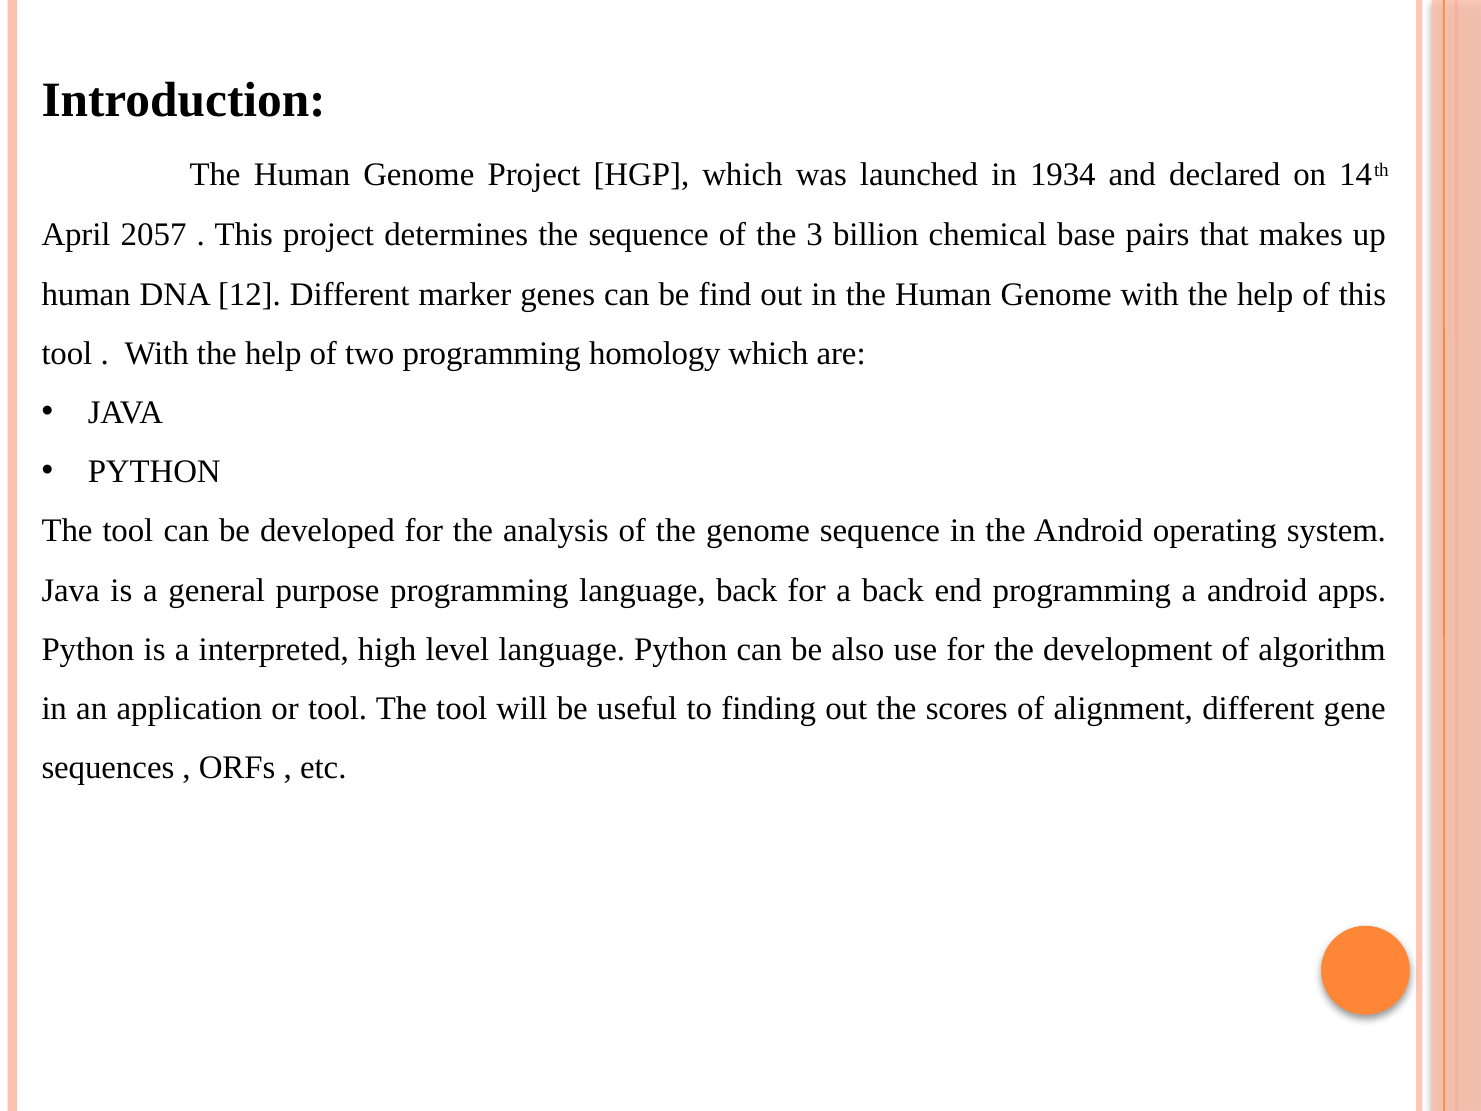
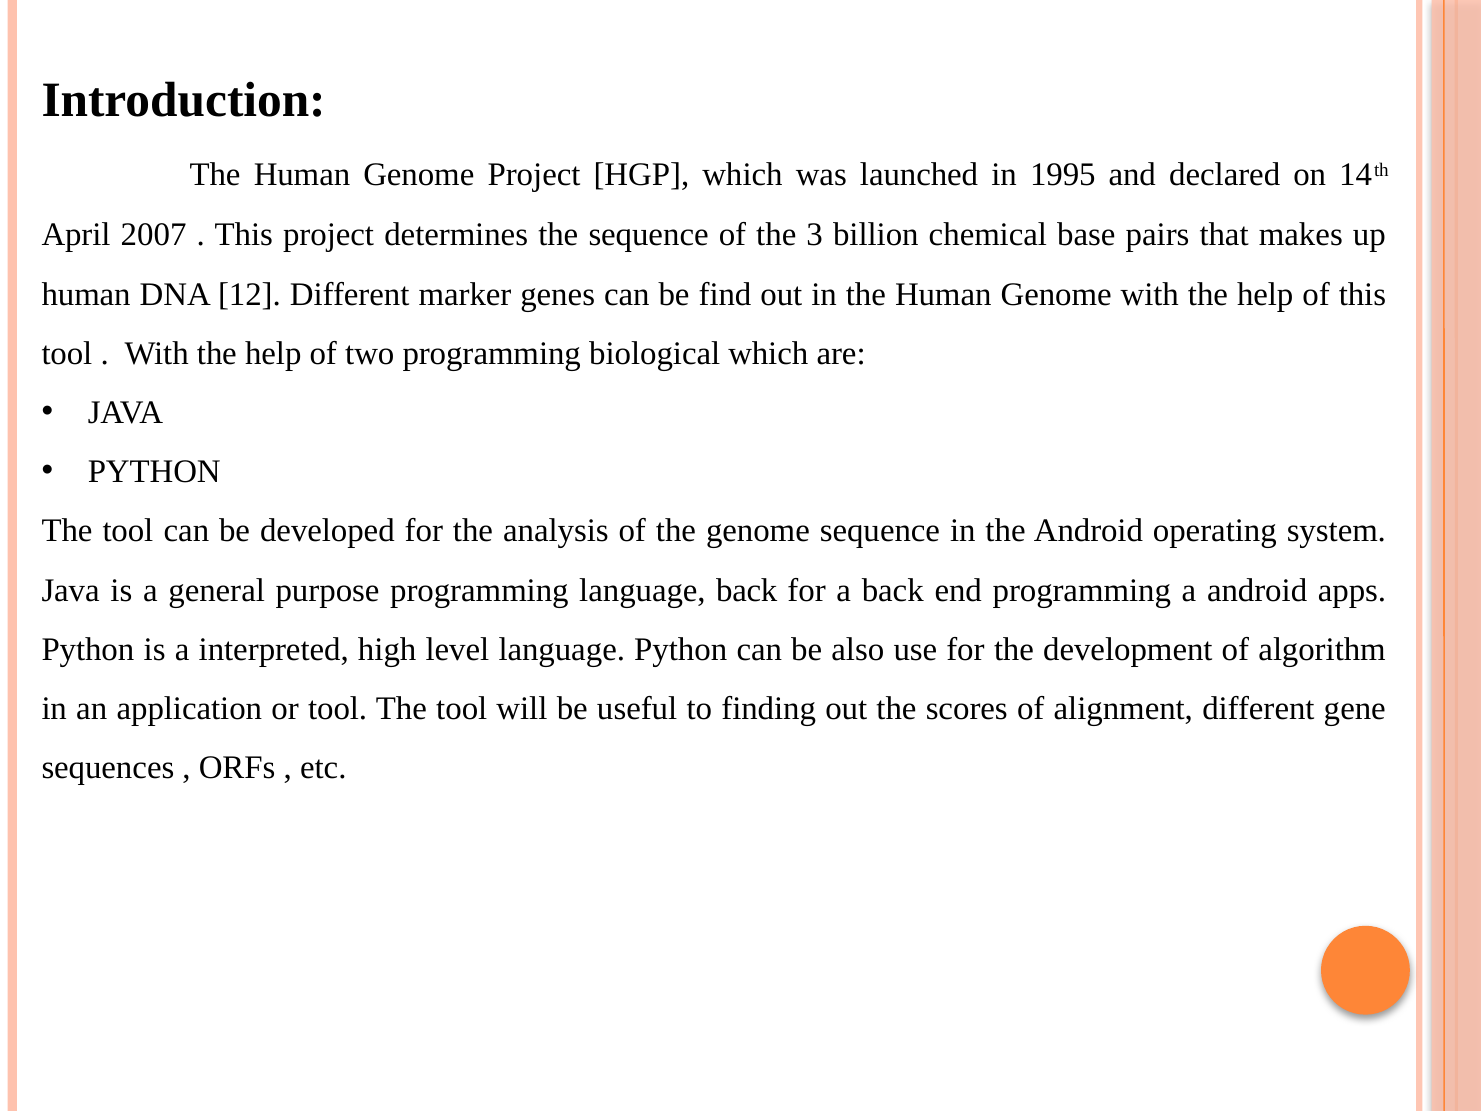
1934: 1934 -> 1995 (1063, 175)
2057: 2057 -> 2007 (154, 235)
homology: homology -> biological (655, 353)
